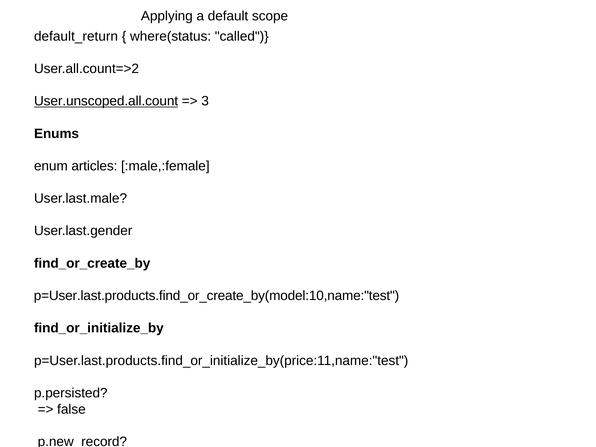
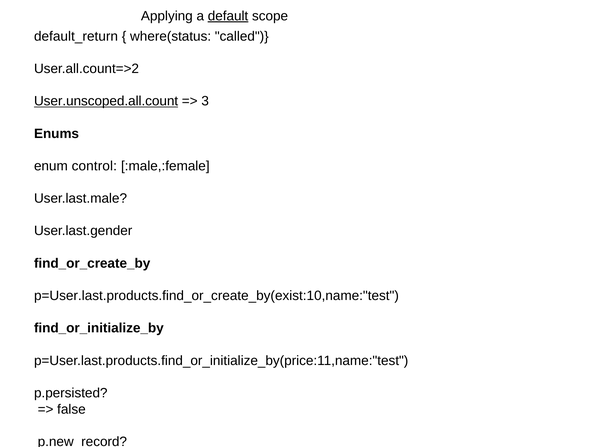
default underline: none -> present (228, 16)
articles: articles -> control (94, 166)
p=User.last.products.find_or_create_by(model:10,name:"test: p=User.last.products.find_or_create_by(model:10,name:"test -> p=User.last.products.find_or_create_by(exist:10,name:"test (216, 296)
